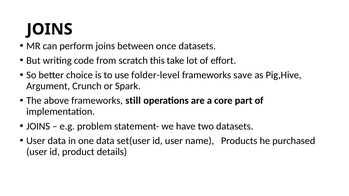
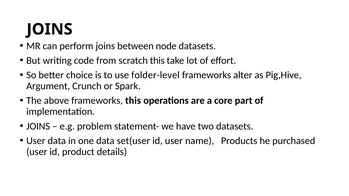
once: once -> node (166, 46)
save: save -> alter (243, 75)
frameworks still: still -> this (133, 101)
